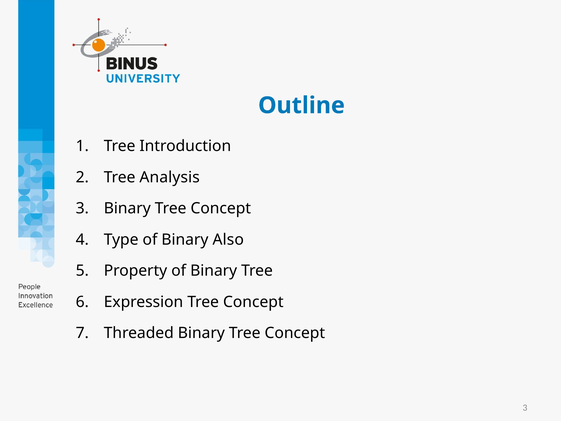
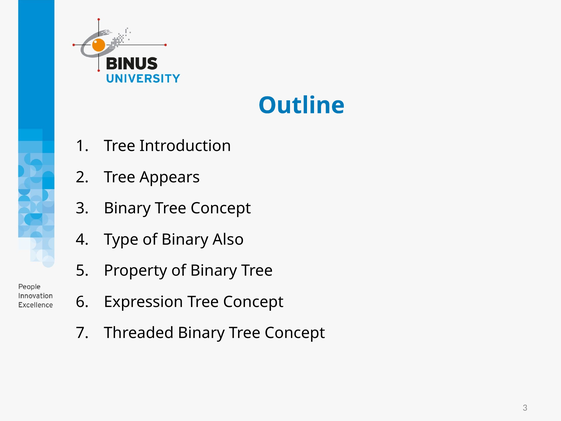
Analysis: Analysis -> Appears (170, 177)
